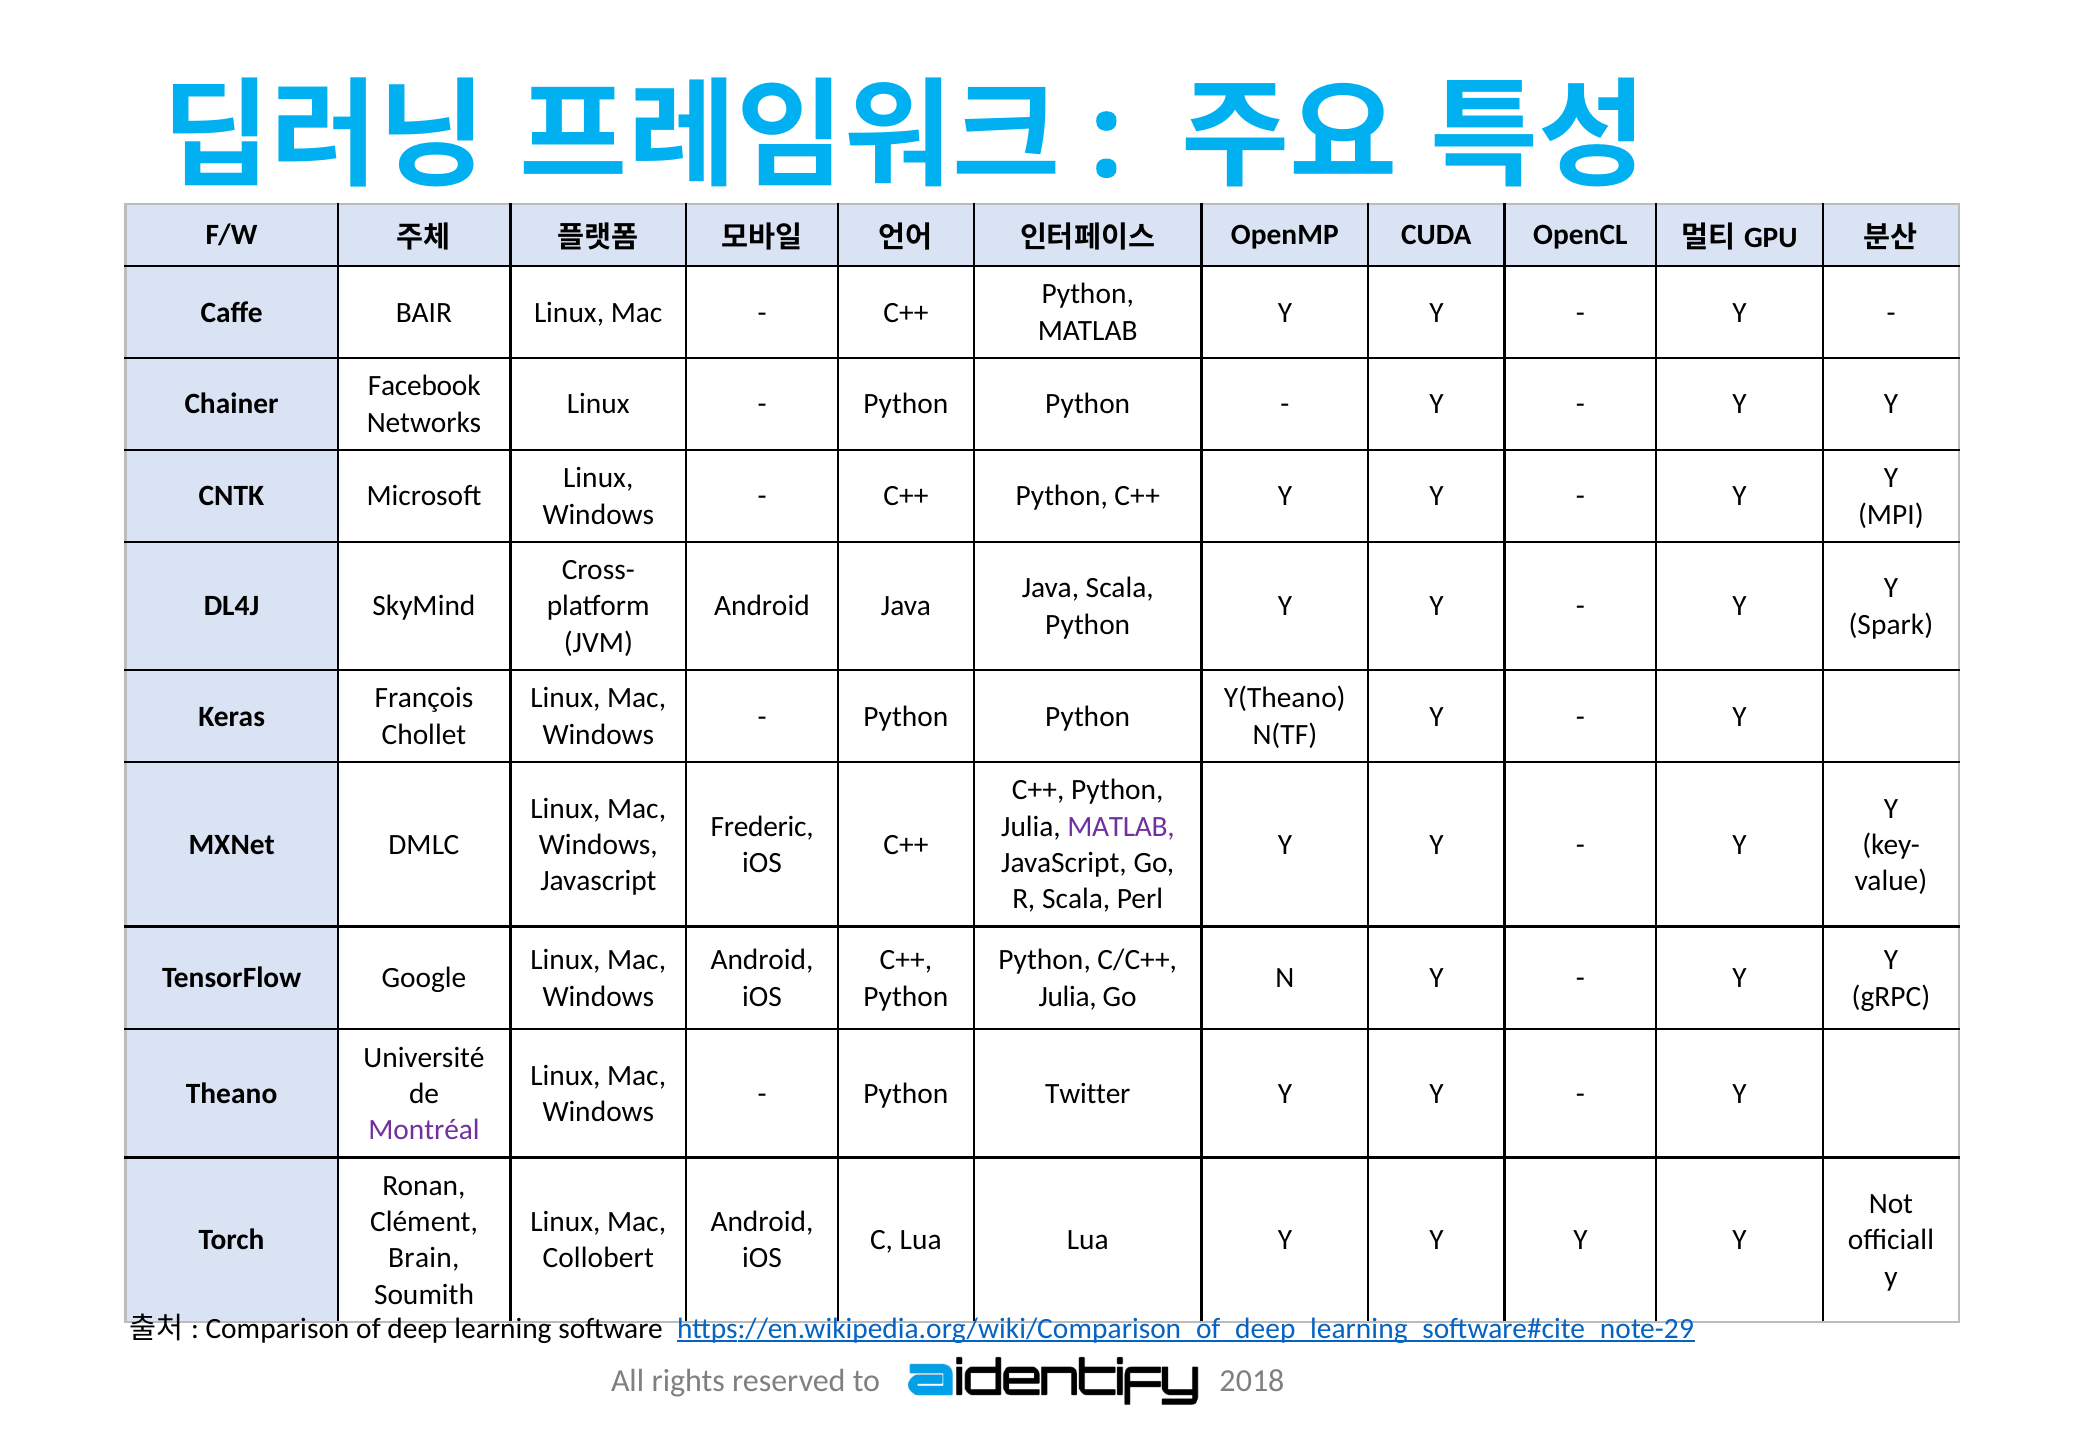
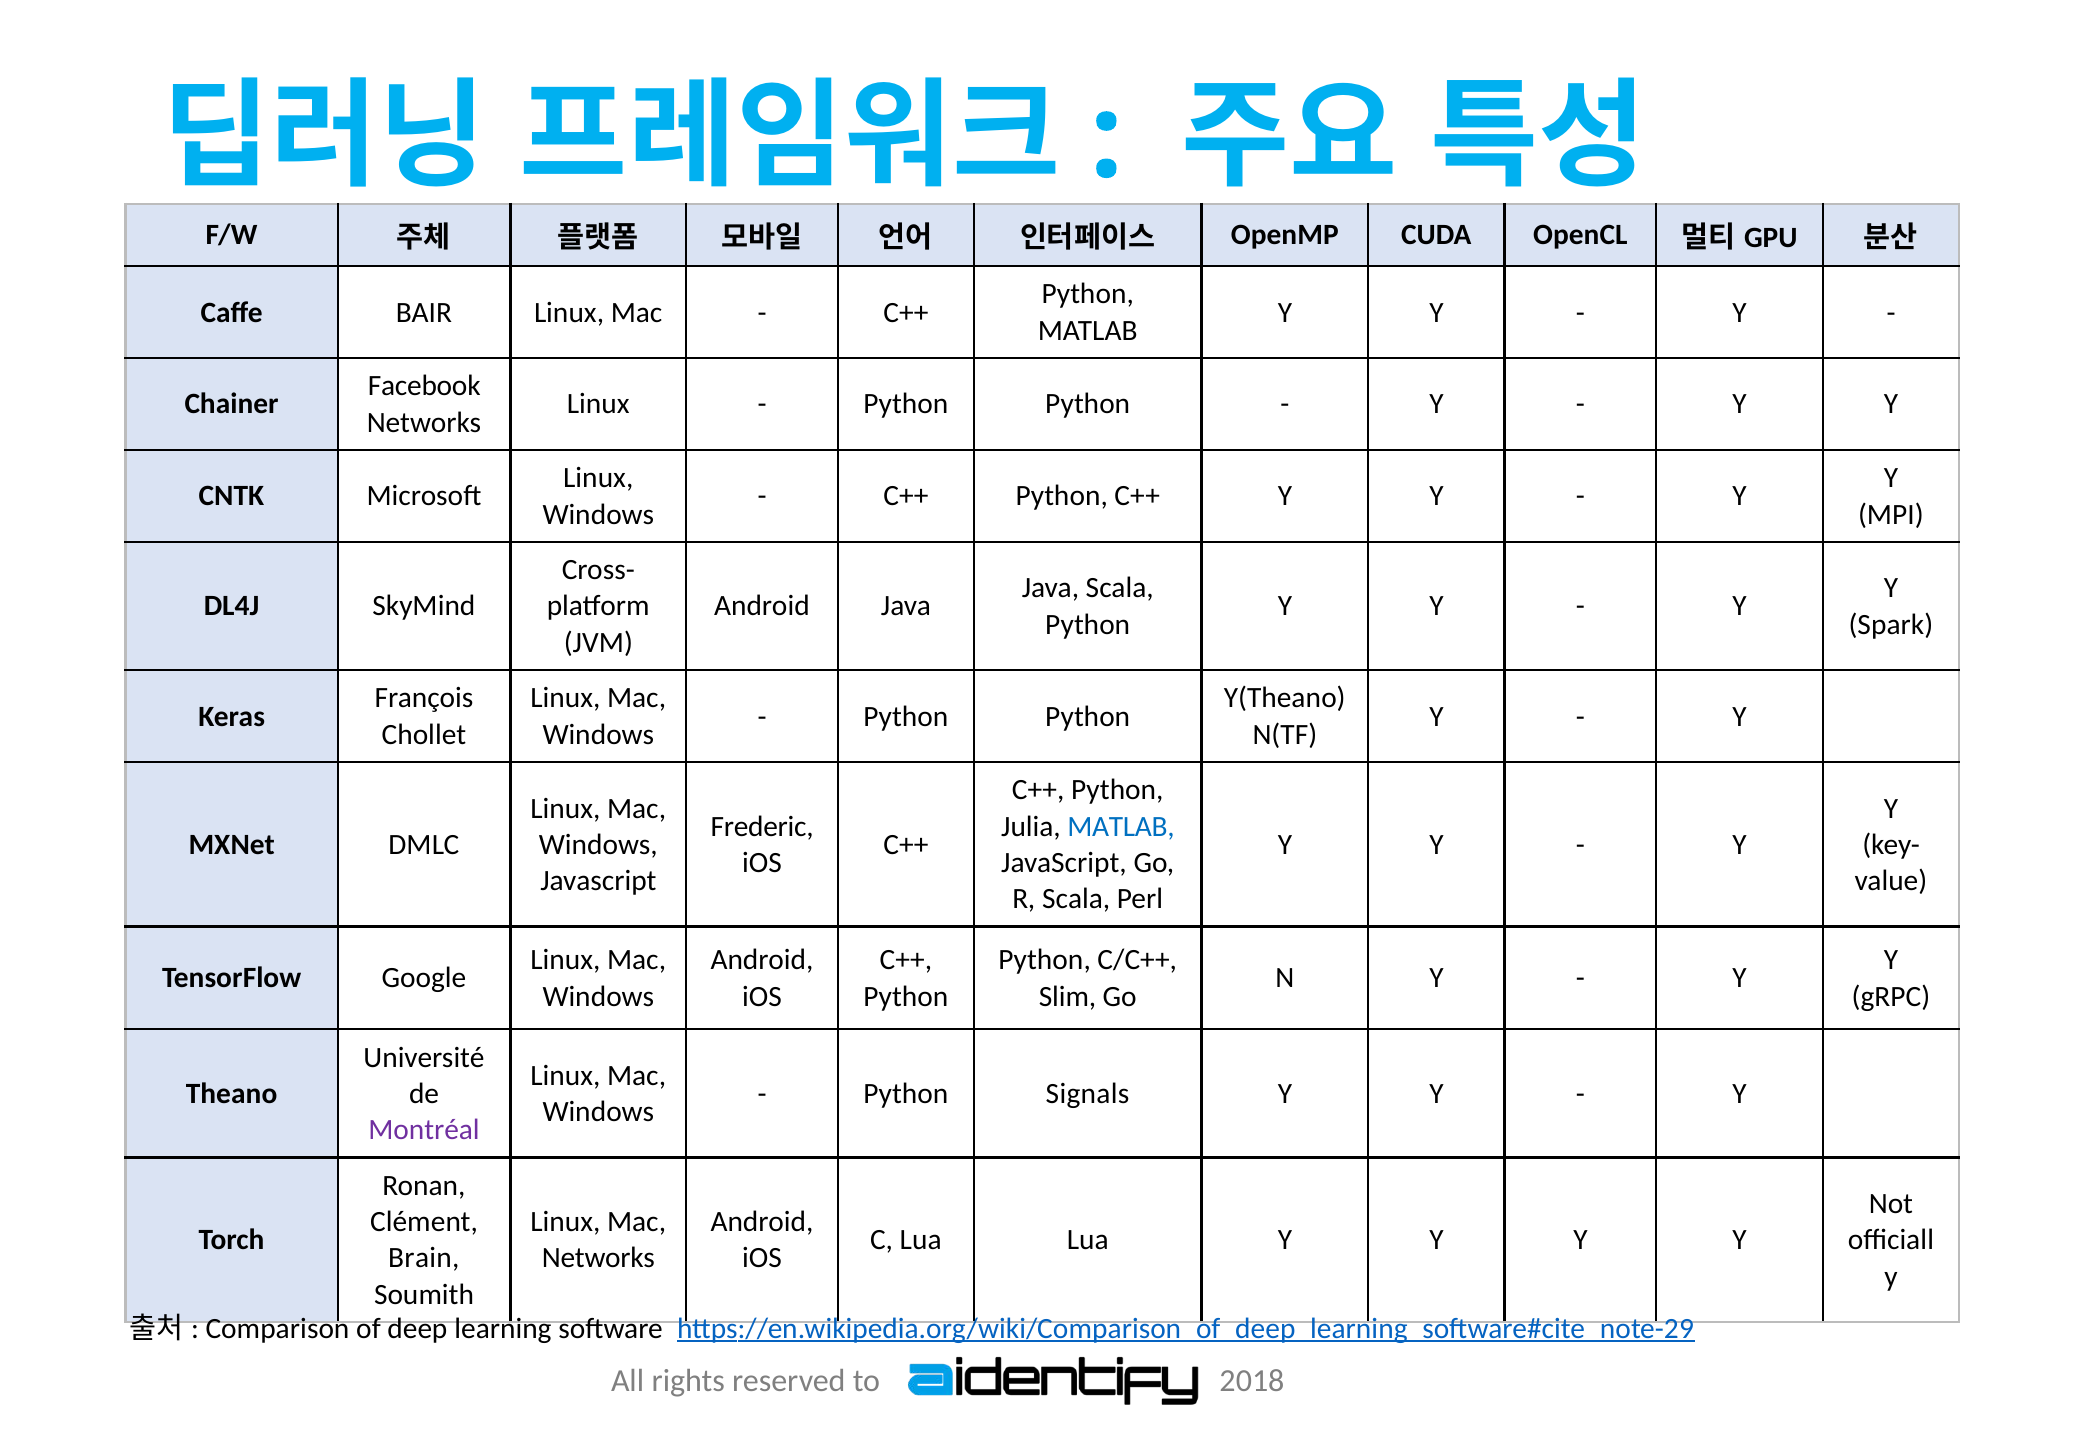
MATLAB colour: purple -> blue (1121, 826)
Julia: Julia -> Slim (1068, 996)
Twitter: Twitter -> Signals (1088, 1093)
Collobert: Collobert -> Networks (598, 1258)
